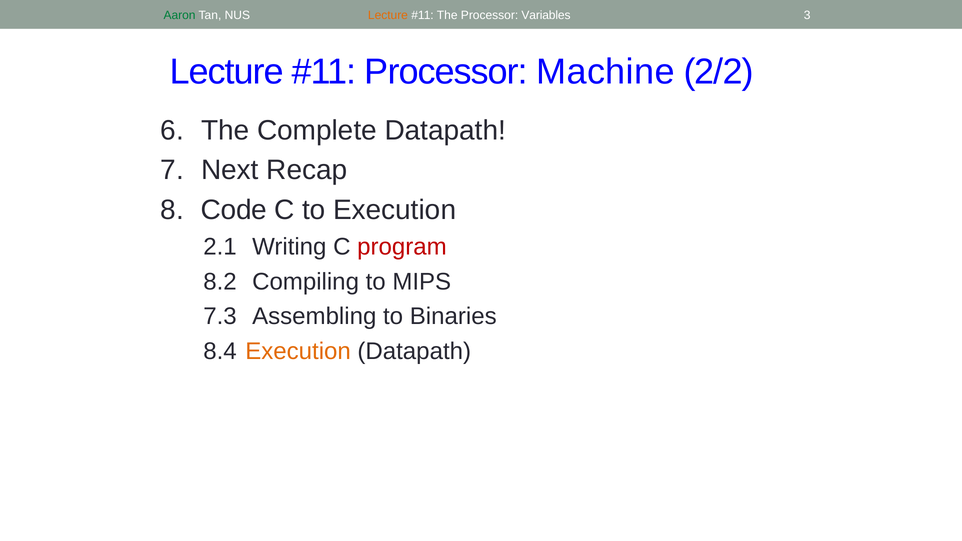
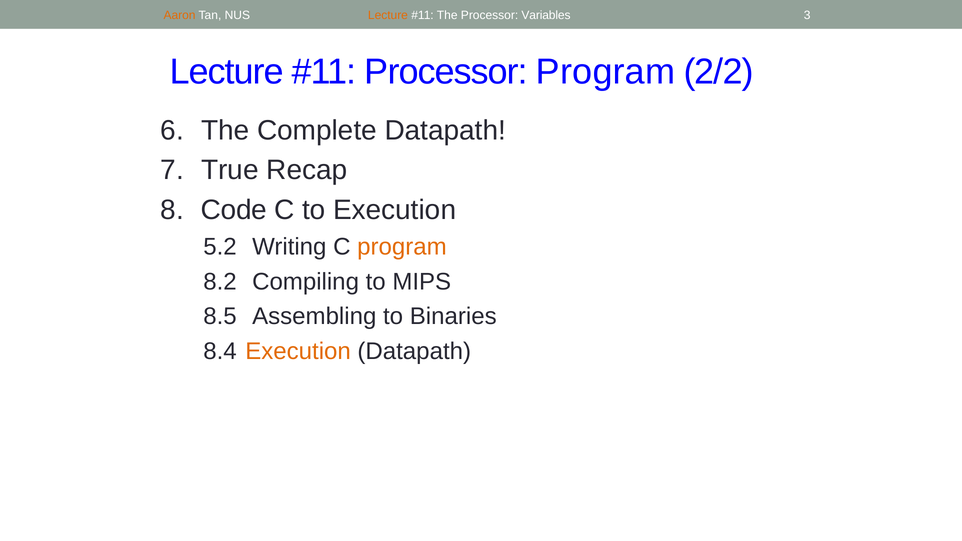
Aaron colour: green -> orange (180, 15)
Processor Machine: Machine -> Program (606, 72)
Next: Next -> True (230, 170)
2.1: 2.1 -> 5.2 (220, 247)
program colour: red -> orange (402, 247)
7.3: 7.3 -> 8.5 (220, 317)
